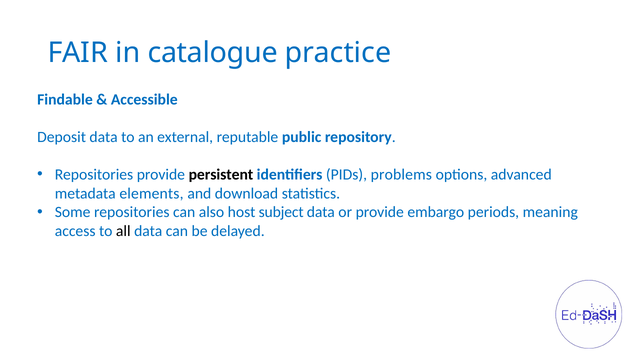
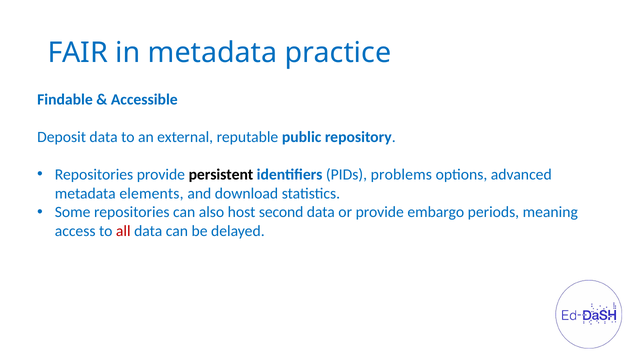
in catalogue: catalogue -> metadata (213, 53)
subject: subject -> second (281, 212)
all colour: black -> red (123, 231)
